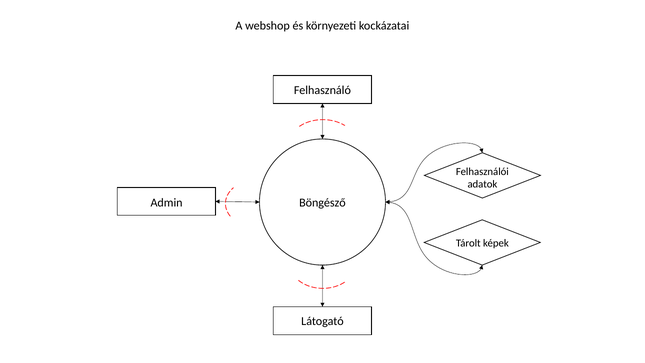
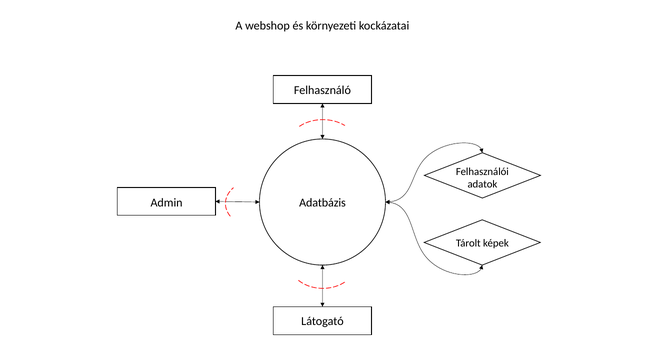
Böngésző: Böngésző -> Adatbázis (322, 203)
